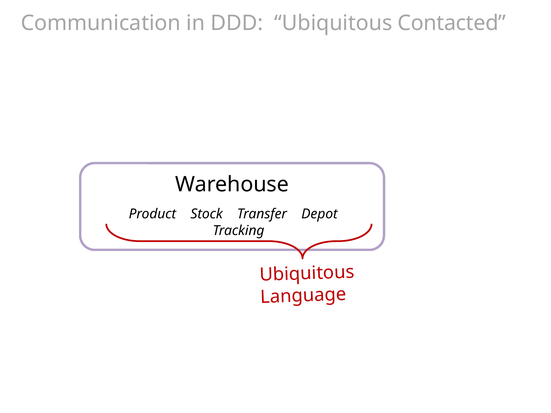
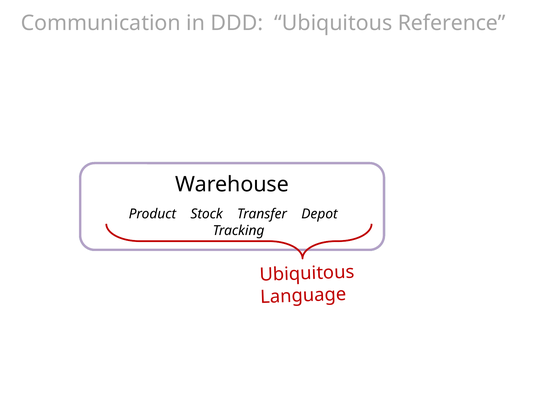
Contacted: Contacted -> Reference (452, 23)
